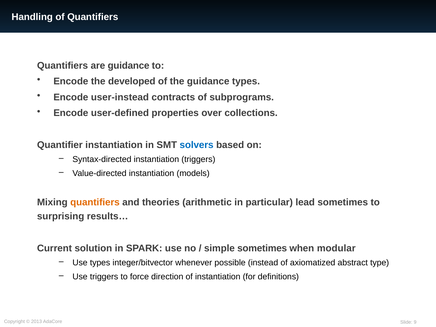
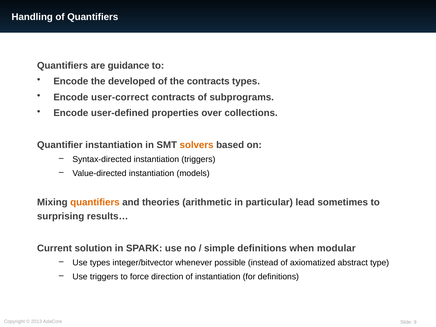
the guidance: guidance -> contracts (208, 81)
user-instead: user-instead -> user-correct (120, 97)
solvers colour: blue -> orange (197, 145)
simple sometimes: sometimes -> definitions (262, 248)
